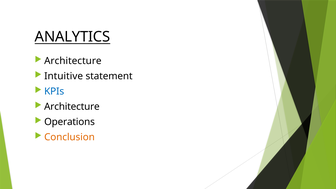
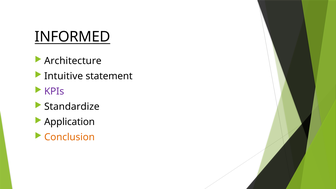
ANALYTICS: ANALYTICS -> INFORMED (72, 37)
KPIs colour: blue -> purple (54, 91)
Architecture: Architecture -> Standardize (72, 107)
Operations: Operations -> Application (70, 122)
